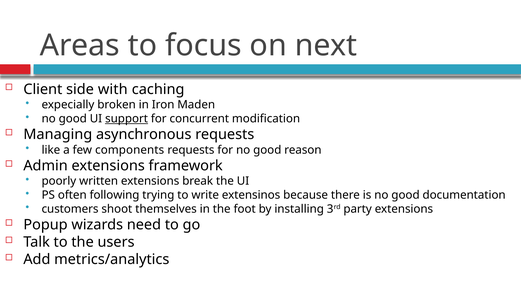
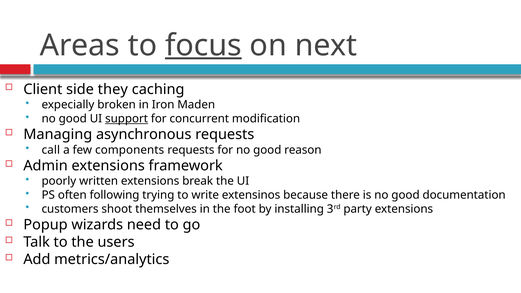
focus underline: none -> present (203, 45)
with: with -> they (113, 89)
like: like -> call (51, 150)
